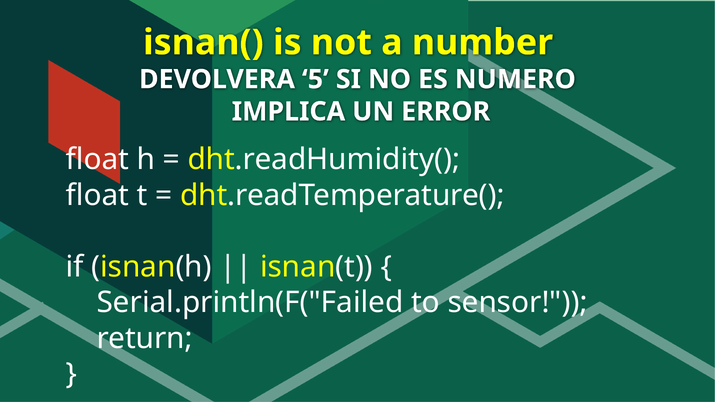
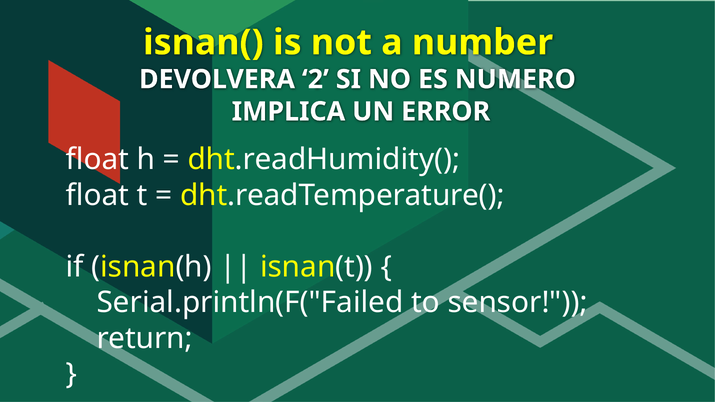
5: 5 -> 2 (315, 79)
